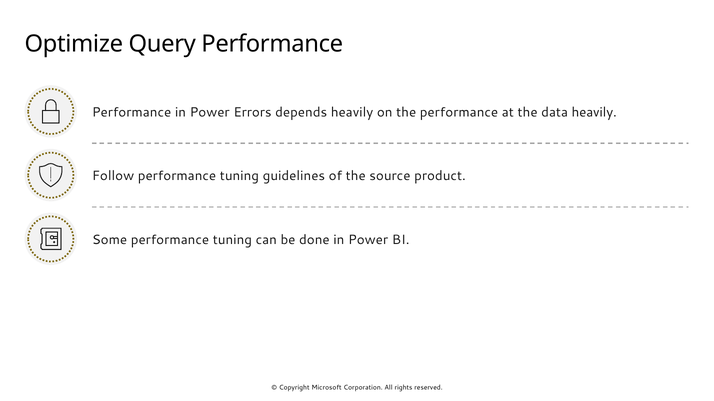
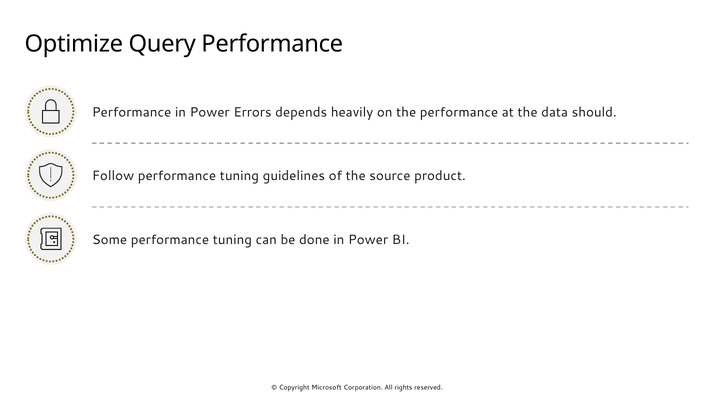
data heavily: heavily -> should (594, 112)
